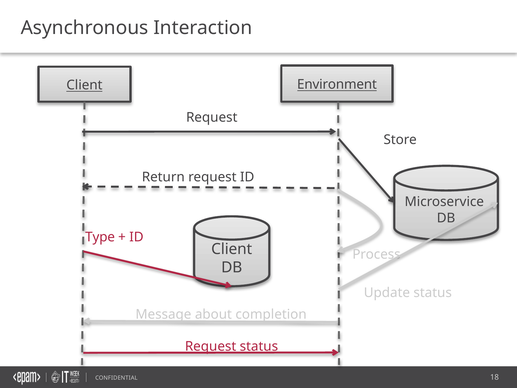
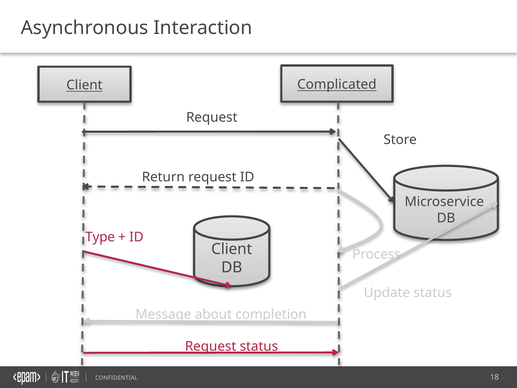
Environment: Environment -> Complicated (337, 84)
